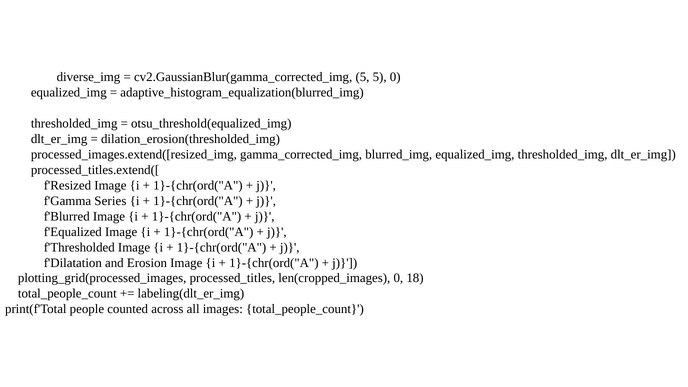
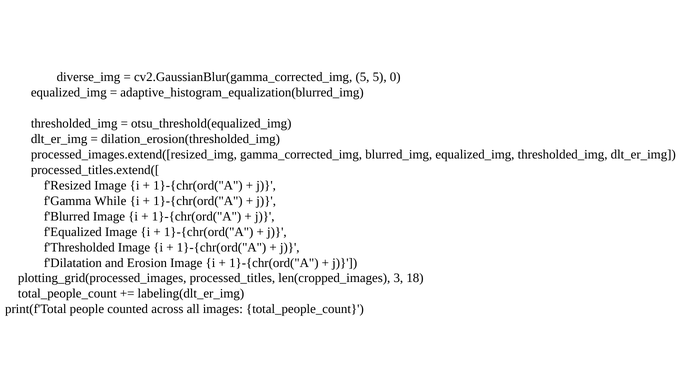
Series: Series -> While (110, 201)
len(cropped_images 0: 0 -> 3 (398, 278)
